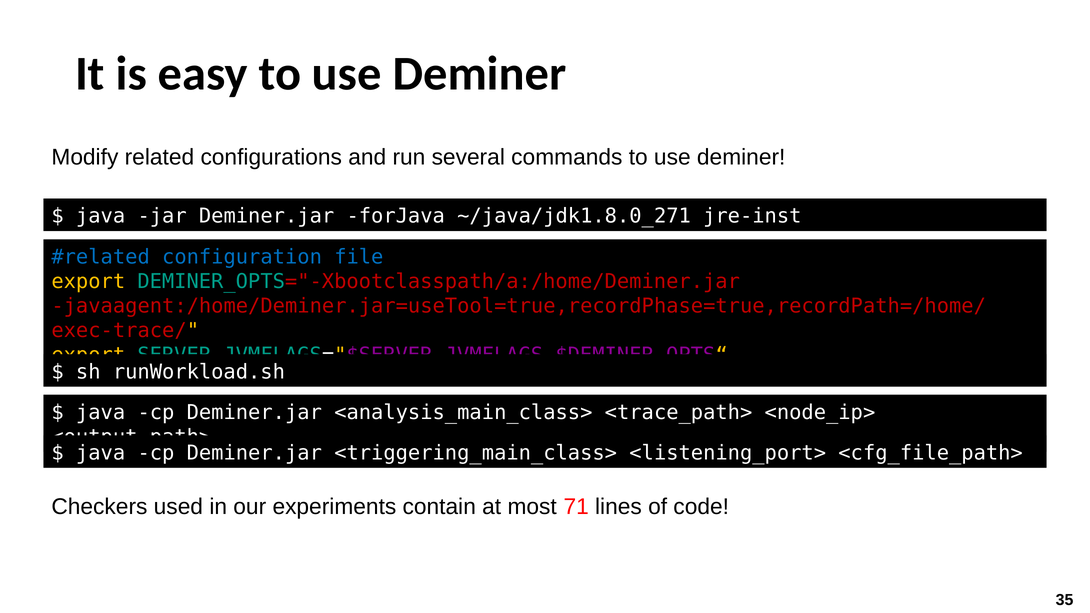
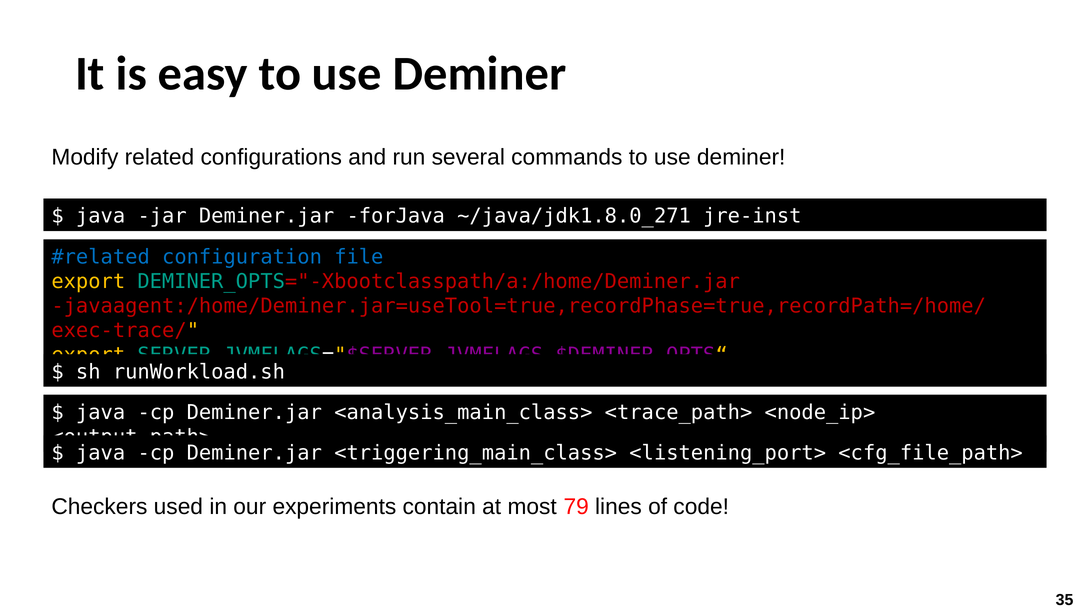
71: 71 -> 79 (576, 507)
